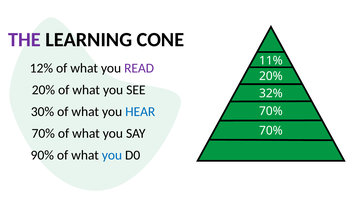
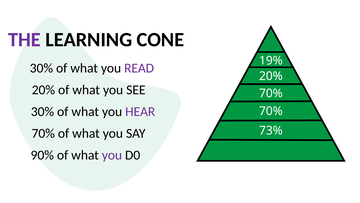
11%: 11% -> 19% (271, 60)
12%: 12% -> 30% (41, 68)
32%: 32% -> 70% (271, 93)
HEAR colour: blue -> purple (140, 111)
70%: 70% -> 73% (271, 130)
you colour: blue -> purple (112, 155)
